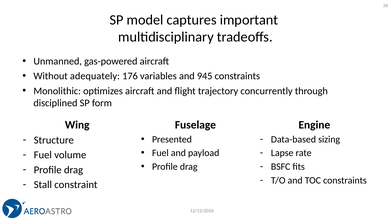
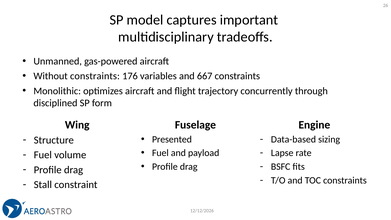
Without adequately: adequately -> constraints (95, 76)
945: 945 -> 667 (205, 76)
